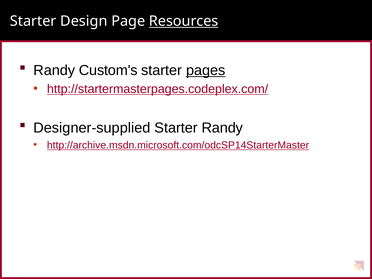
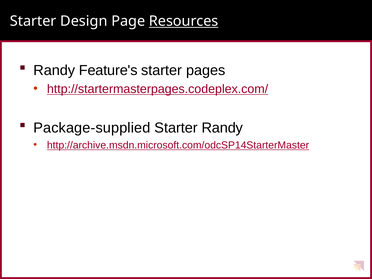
Custom's: Custom's -> Feature's (108, 70)
pages underline: present -> none (206, 70)
Designer-supplied: Designer-supplied -> Package-supplied (92, 128)
